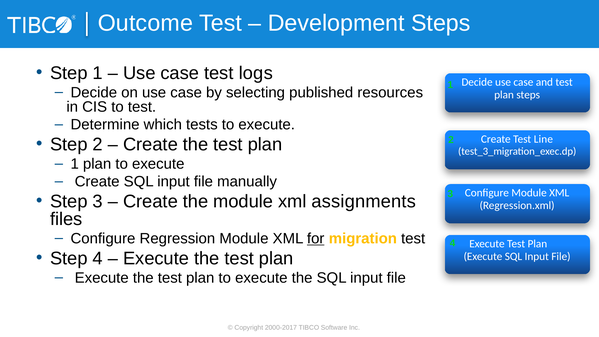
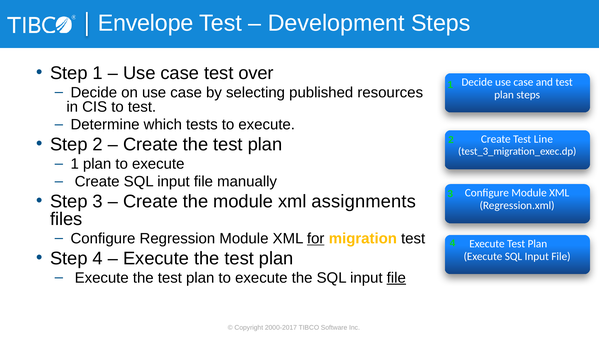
Outcome: Outcome -> Envelope (146, 23)
logs: logs -> over (256, 73)
file underline: none -> present (396, 278)
